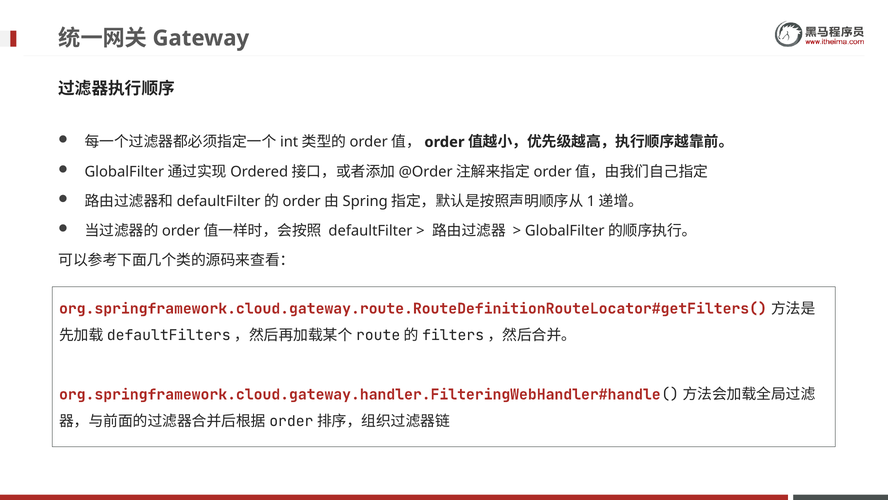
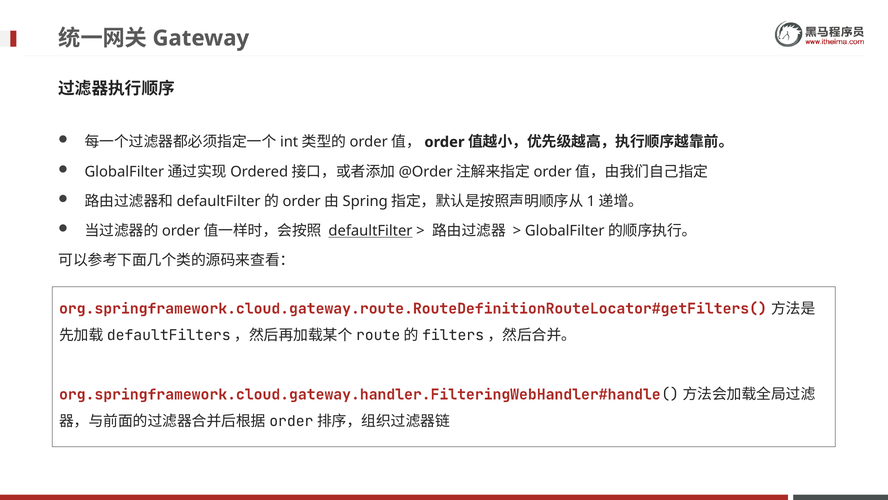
defaultFilter underline: none -> present (370, 231)
